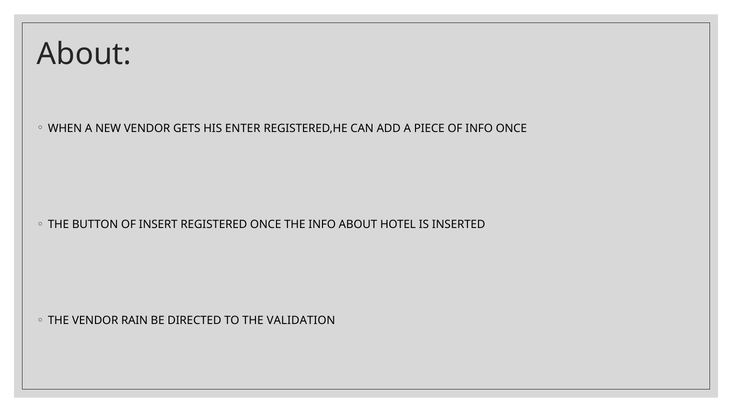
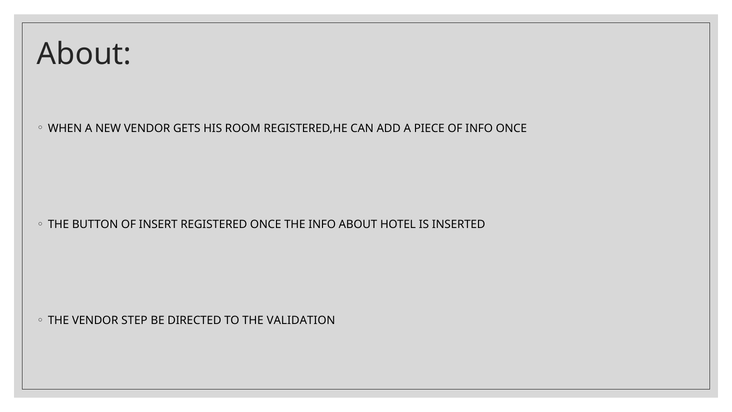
ENTER: ENTER -> ROOM (243, 128)
RAIN: RAIN -> STEP (134, 320)
